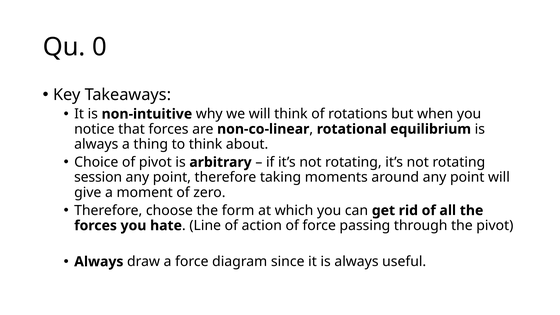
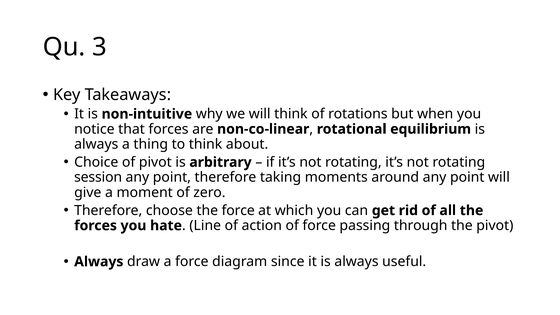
0: 0 -> 3 (99, 47)
the form: form -> force (238, 210)
